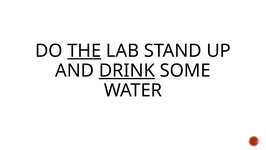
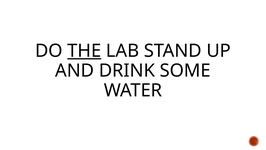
DRINK underline: present -> none (127, 71)
